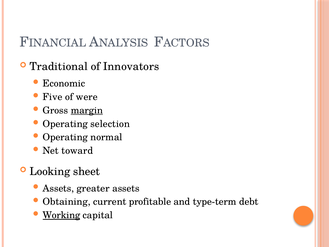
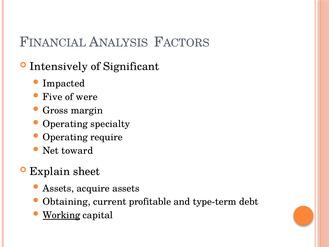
Traditional: Traditional -> Intensively (59, 67)
Innovators: Innovators -> Significant (131, 67)
Economic: Economic -> Impacted (64, 83)
margin underline: present -> none (87, 110)
selection: selection -> specialty (110, 124)
normal: normal -> require (106, 137)
Looking: Looking -> Explain (50, 171)
greater: greater -> acquire (93, 188)
